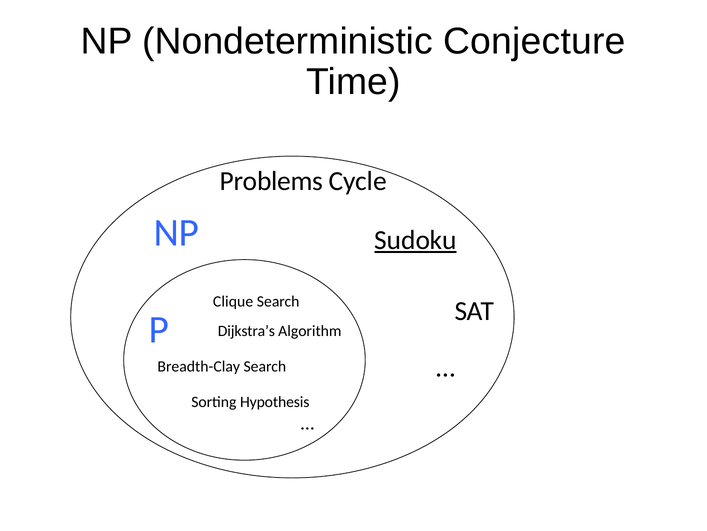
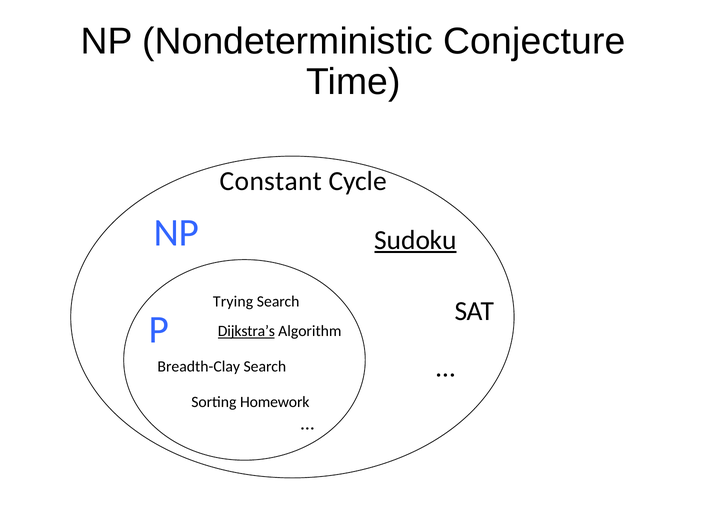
Problems: Problems -> Constant (271, 181)
Clique: Clique -> Trying (233, 301)
Dijkstra’s underline: none -> present (246, 331)
Hypothesis: Hypothesis -> Homework (275, 401)
